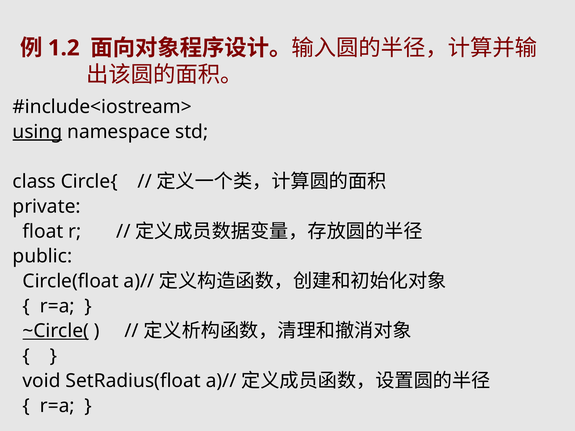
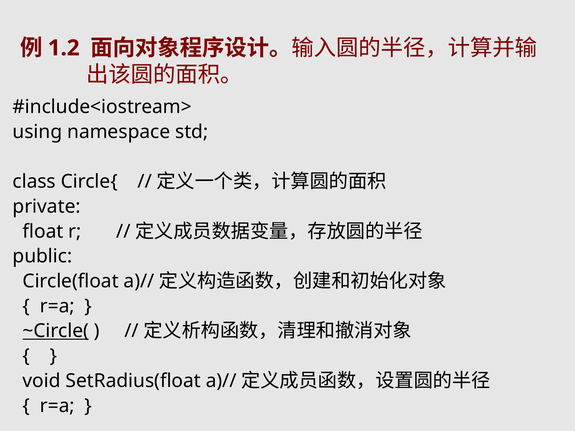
using underline: present -> none (37, 132)
